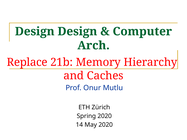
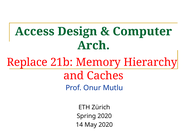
Design: Design -> Access (35, 32)
